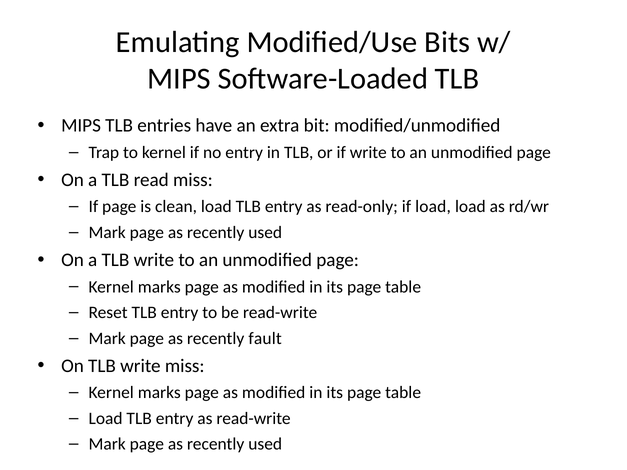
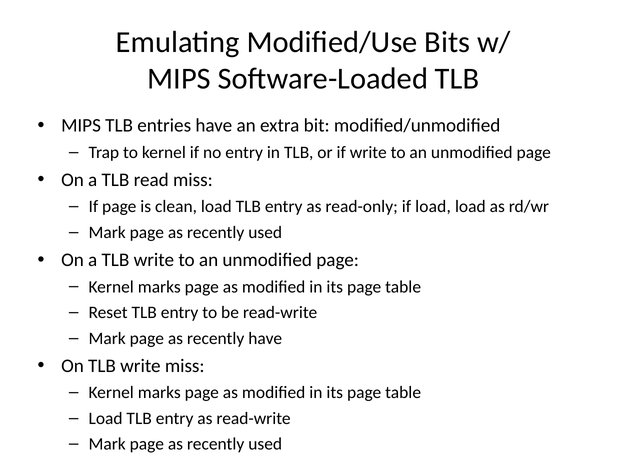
recently fault: fault -> have (265, 339)
